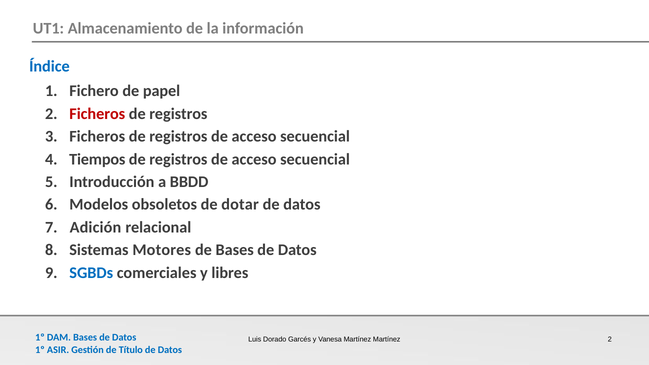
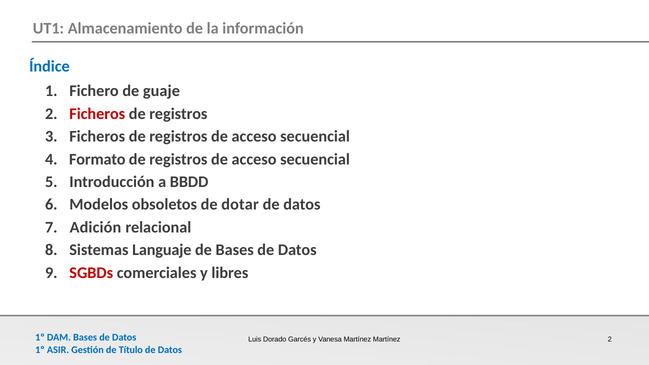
papel: papel -> guaje (161, 91)
Tiempos: Tiempos -> Formato (97, 159)
Motores: Motores -> Languaje (162, 250)
SGBDs colour: blue -> red (91, 273)
